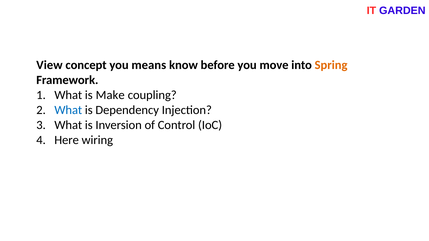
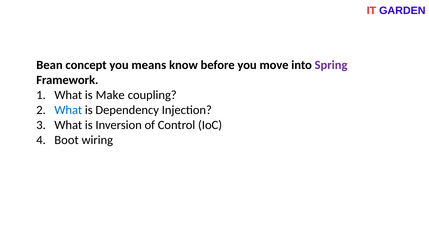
View: View -> Bean (49, 65)
Spring colour: orange -> purple (331, 65)
Here: Here -> Boot (67, 140)
